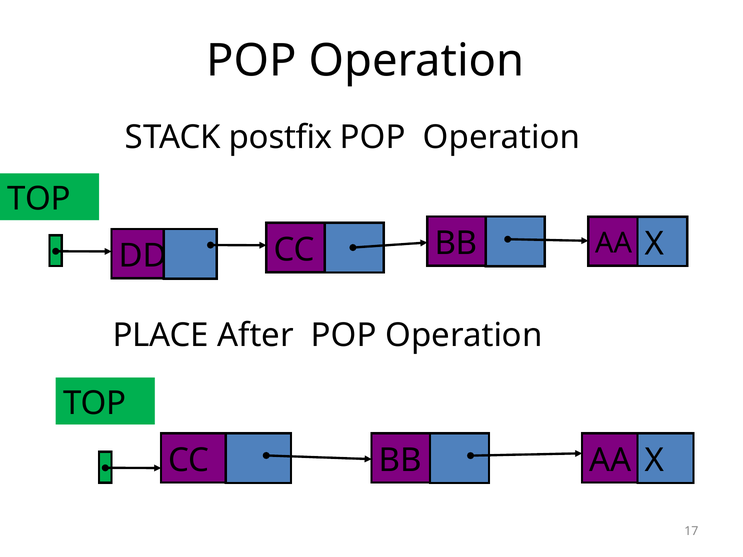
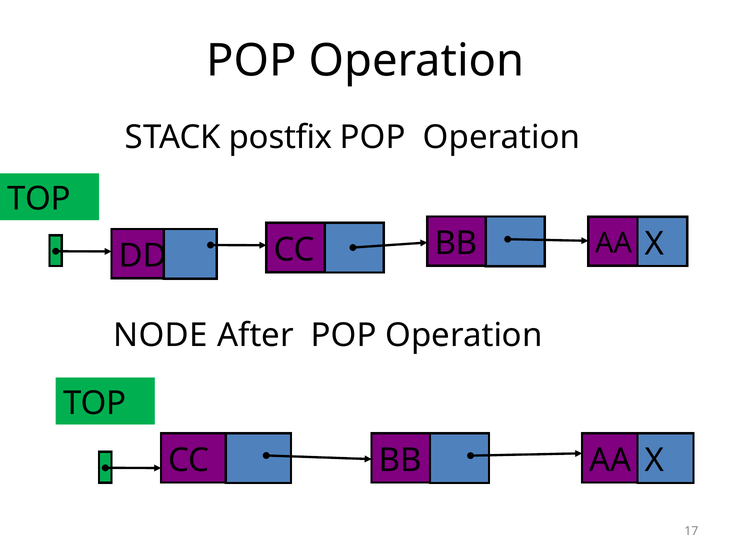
PLACE: PLACE -> NODE (160, 335)
